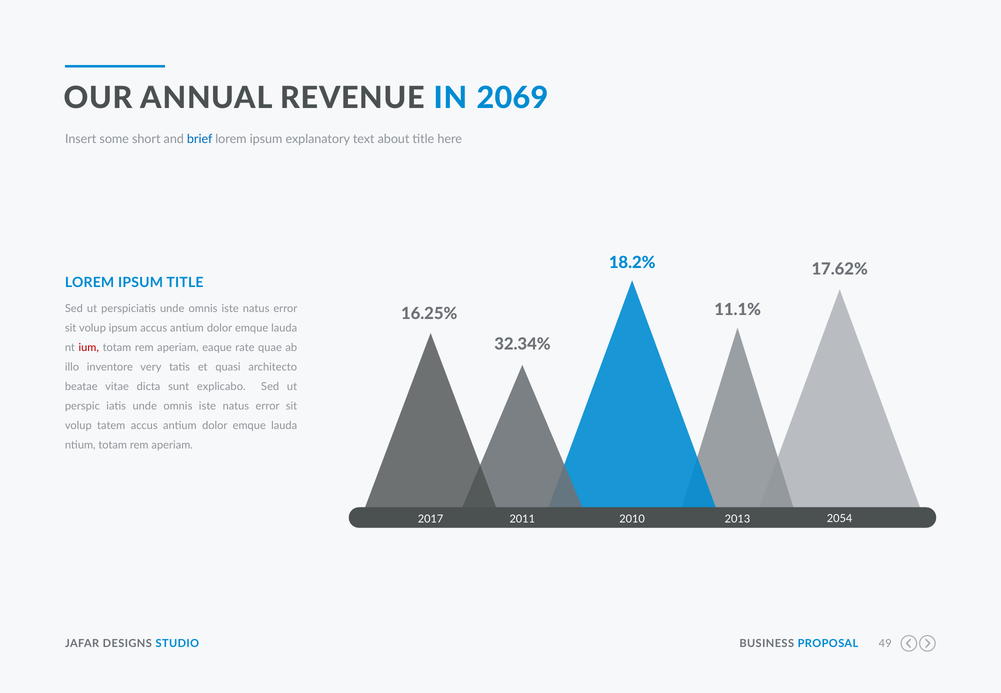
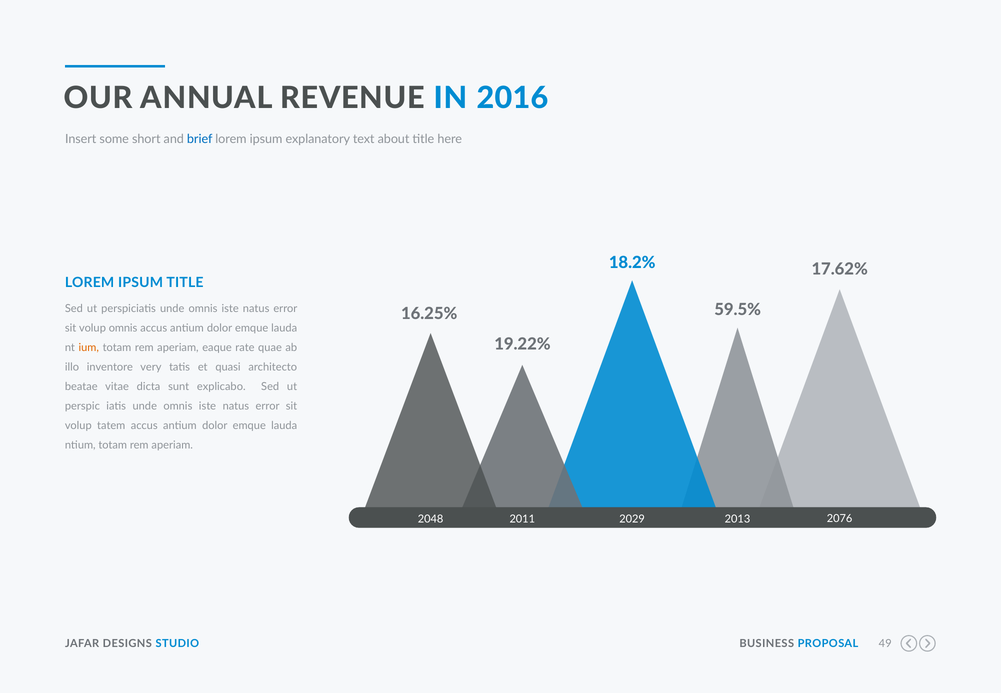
2069: 2069 -> 2016 (512, 98)
11.1%: 11.1% -> 59.5% (738, 310)
volup ipsum: ipsum -> omnis (123, 328)
32.34%: 32.34% -> 19.22% (522, 344)
ium colour: red -> orange (89, 348)
2017: 2017 -> 2048 (431, 519)
2010: 2010 -> 2029 (632, 519)
2054: 2054 -> 2076 (840, 519)
